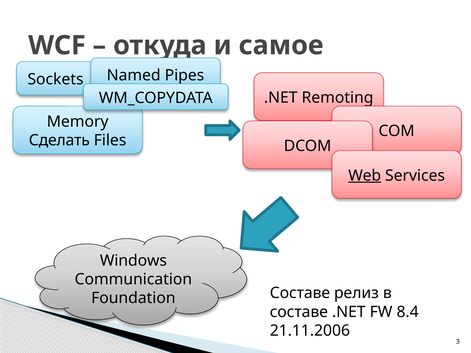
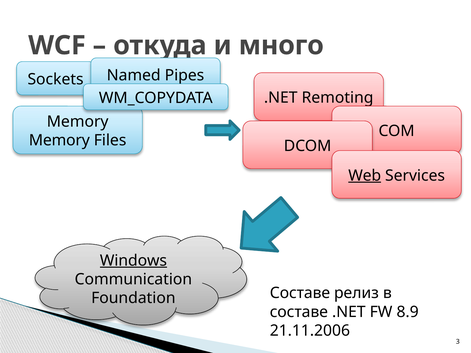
самое: самое -> много (281, 45)
Сделать: Сделать -> Memory (59, 141)
Windows underline: none -> present (133, 261)
8.4: 8.4 -> 8.9 (408, 312)
